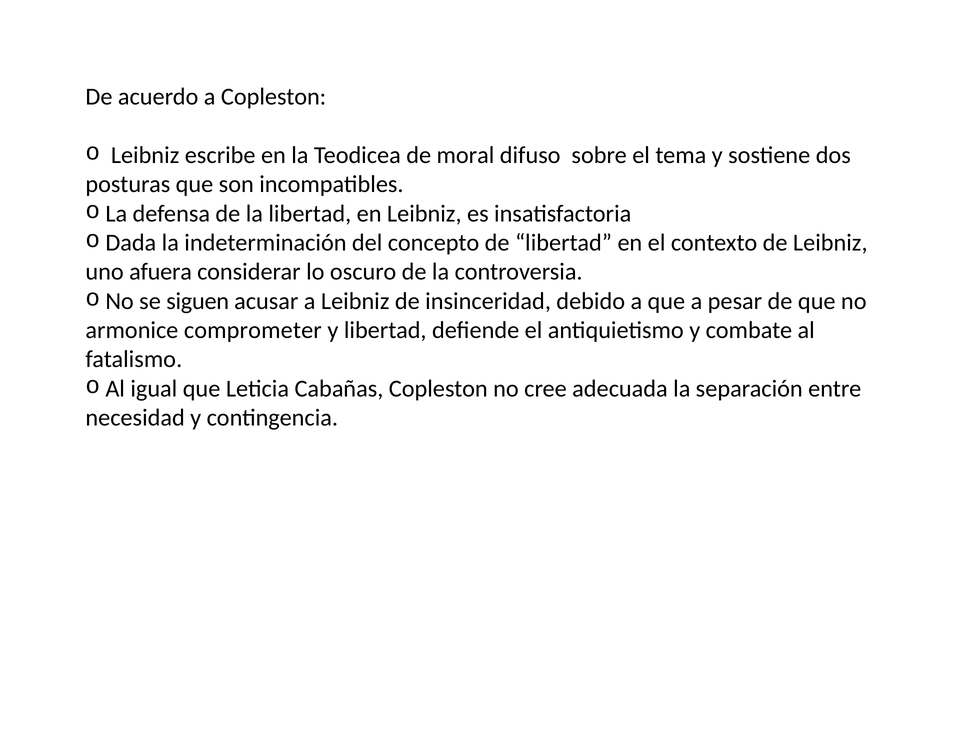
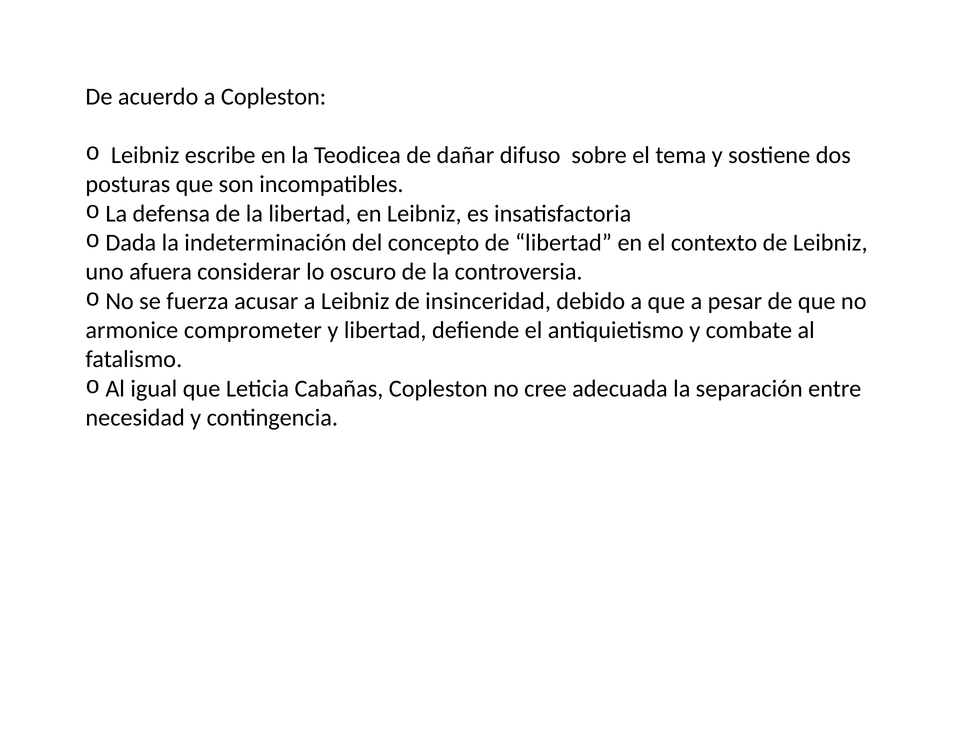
moral: moral -> dañar (465, 155)
siguen: siguen -> fuerza (198, 301)
